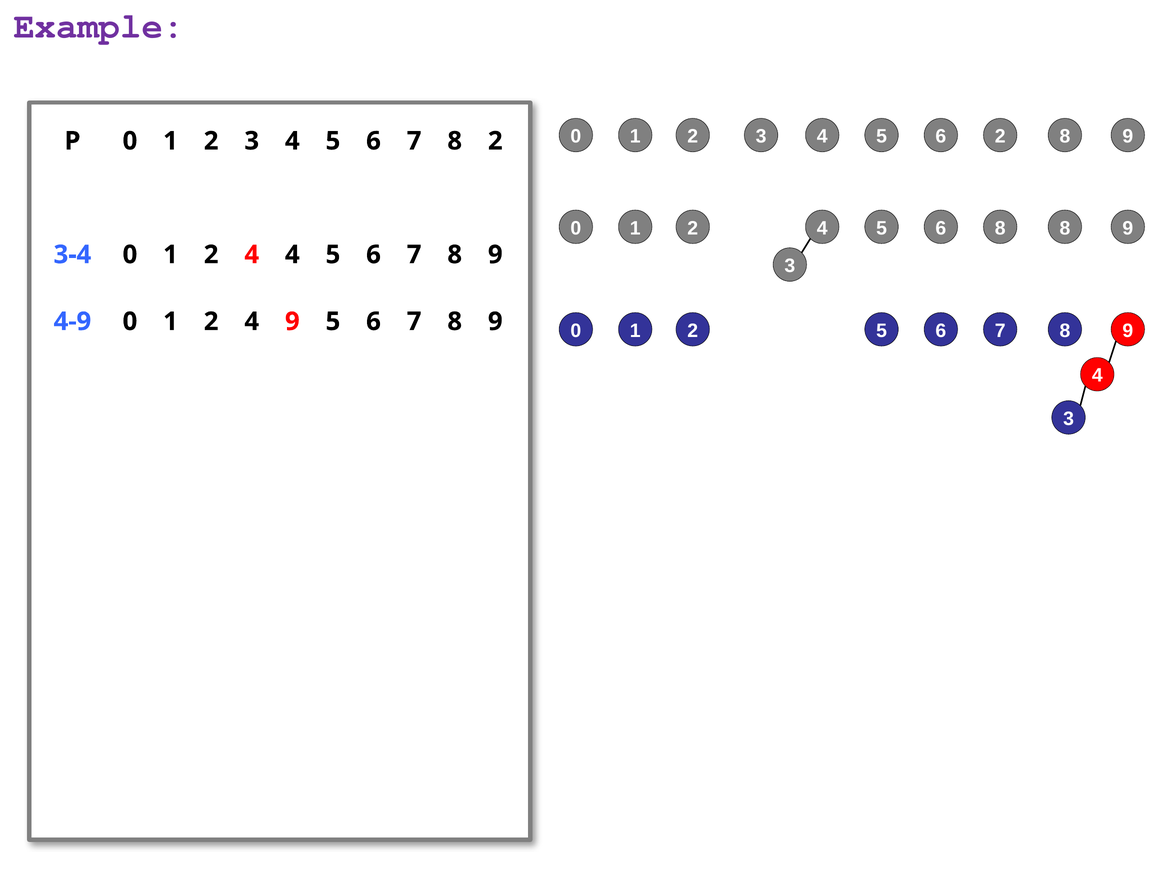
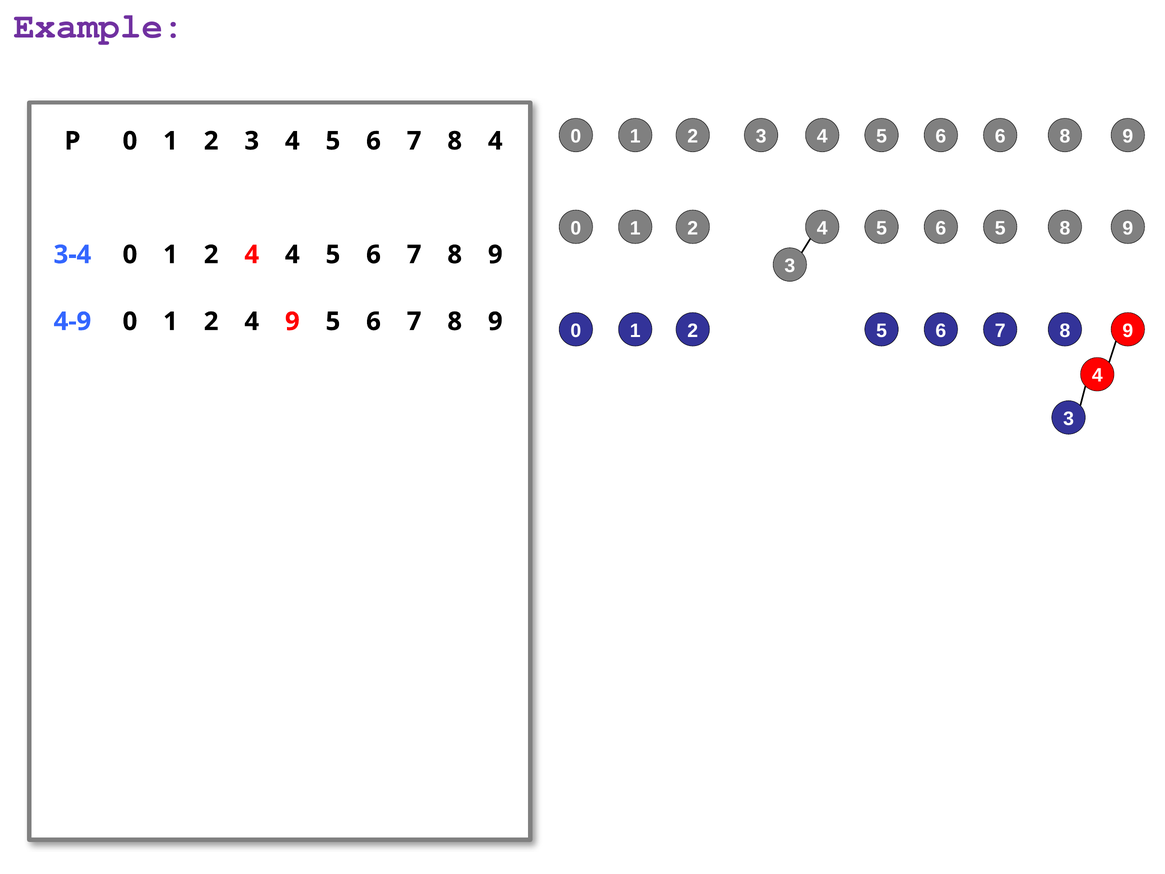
0 2: 2 -> 6 (1000, 136)
8 2: 2 -> 4 (495, 141)
0 8: 8 -> 5 (1000, 228)
